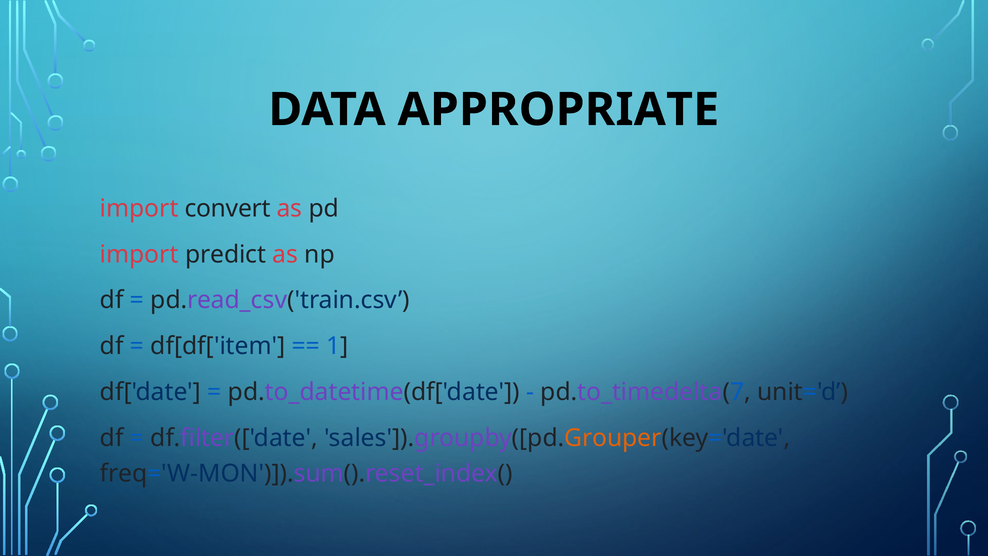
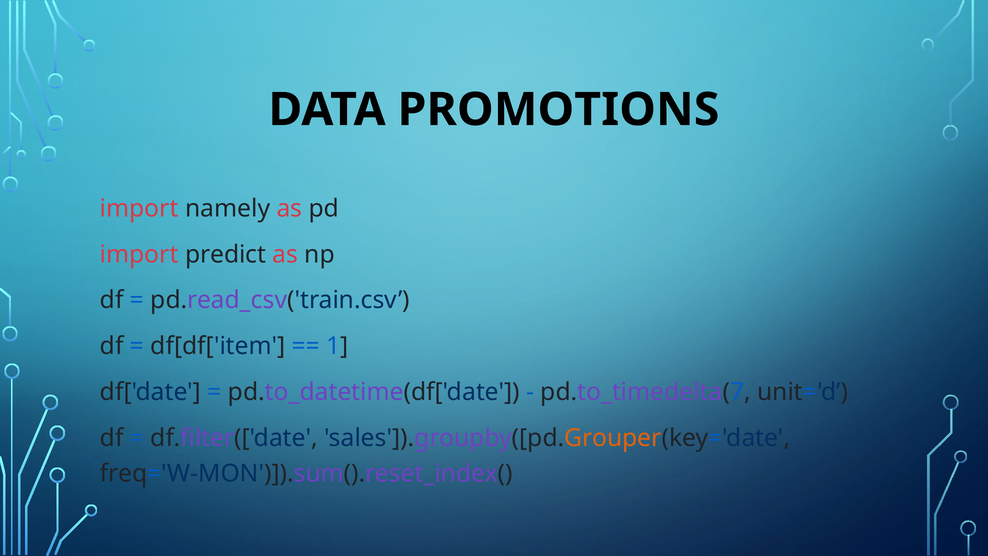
APPROPRIATE: APPROPRIATE -> PROMOTIONS (558, 110)
convert: convert -> namely (228, 208)
